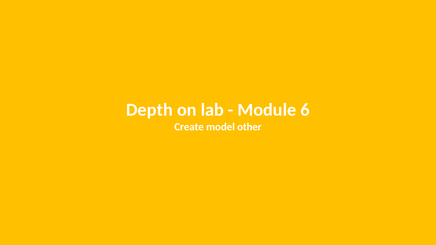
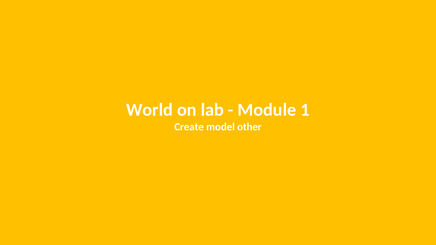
Depth: Depth -> World (150, 110)
6: 6 -> 1 (305, 110)
